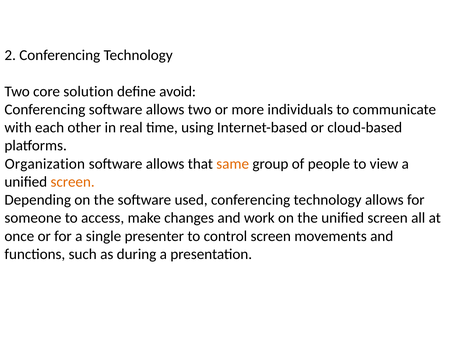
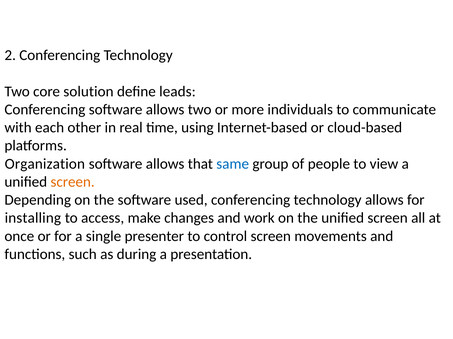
avoid: avoid -> leads (177, 92)
same colour: orange -> blue (233, 164)
someone: someone -> installing (33, 218)
